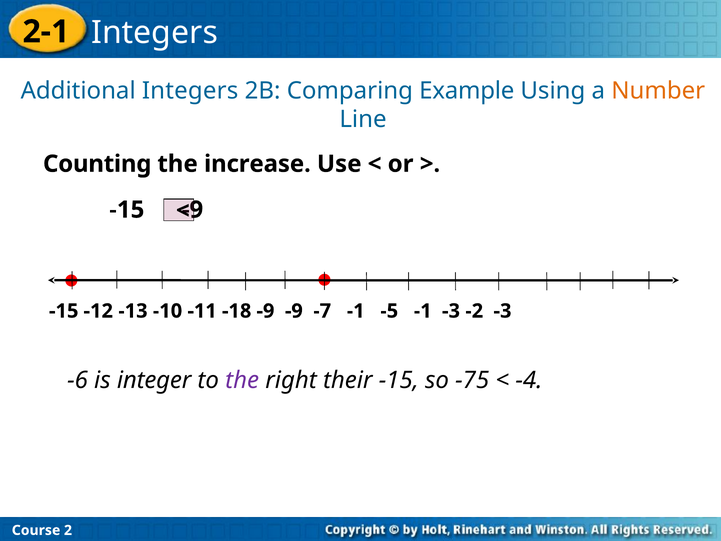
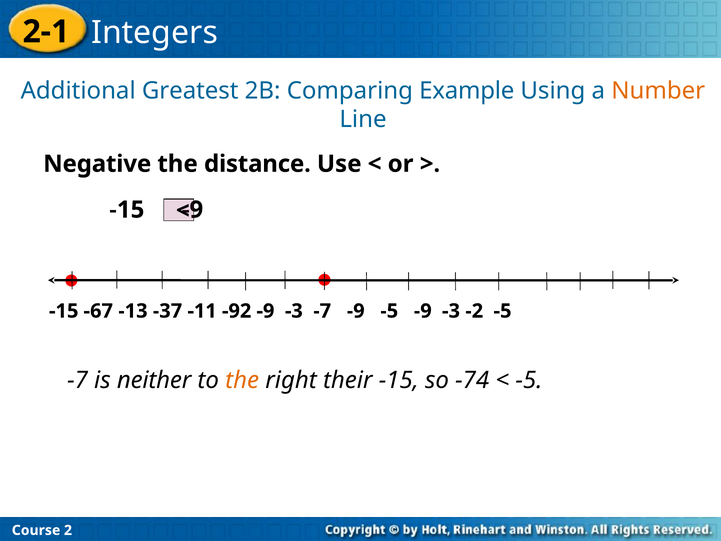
Additional Integers: Integers -> Greatest (190, 91)
Counting: Counting -> Negative (97, 164)
increase: increase -> distance (257, 164)
-12: -12 -> -67 (98, 311)
-10: -10 -> -37 (167, 311)
-18: -18 -> -92 (237, 311)
-9: -9 -> -3 (294, 311)
-7 -1: -1 -> -9 (356, 311)
-5 -1: -1 -> -9 (423, 311)
-2 -3: -3 -> -5 (503, 311)
-6: -6 -> -7 (78, 380)
integer: integer -> neither (154, 380)
the colour: purple -> orange (242, 380)
-75: -75 -> -74 (472, 380)
-4: -4 -> -5 (529, 380)
